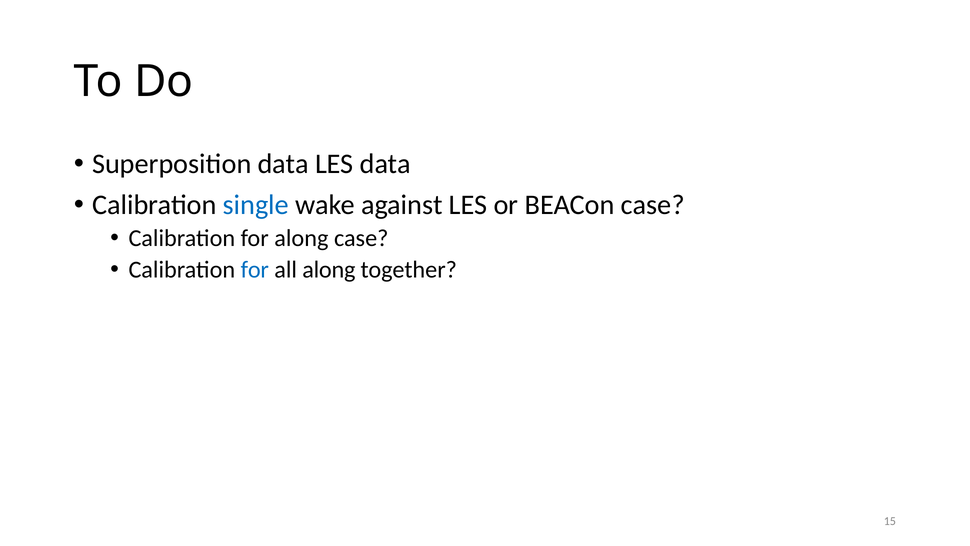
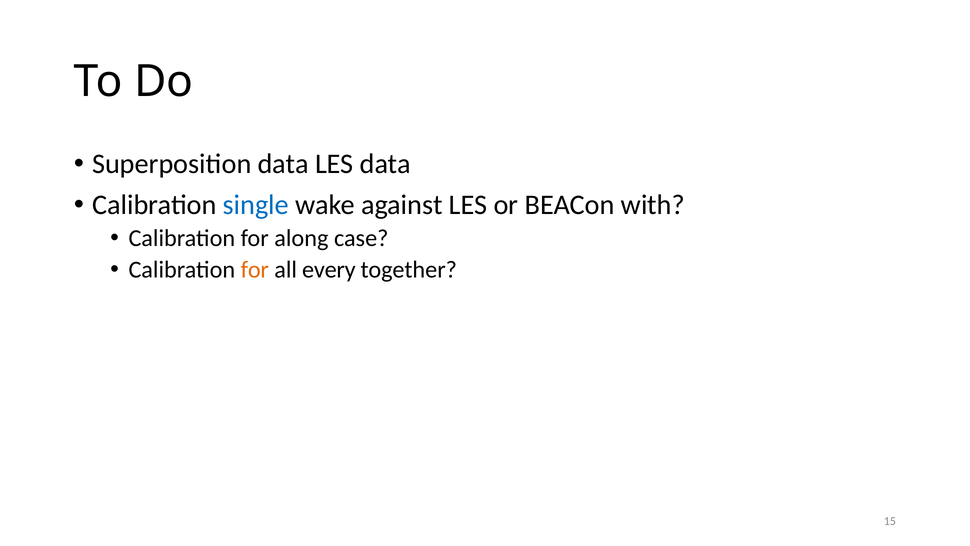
BEACon case: case -> with (653, 205)
for colour: blue -> orange (255, 269)
all along: along -> every (329, 269)
